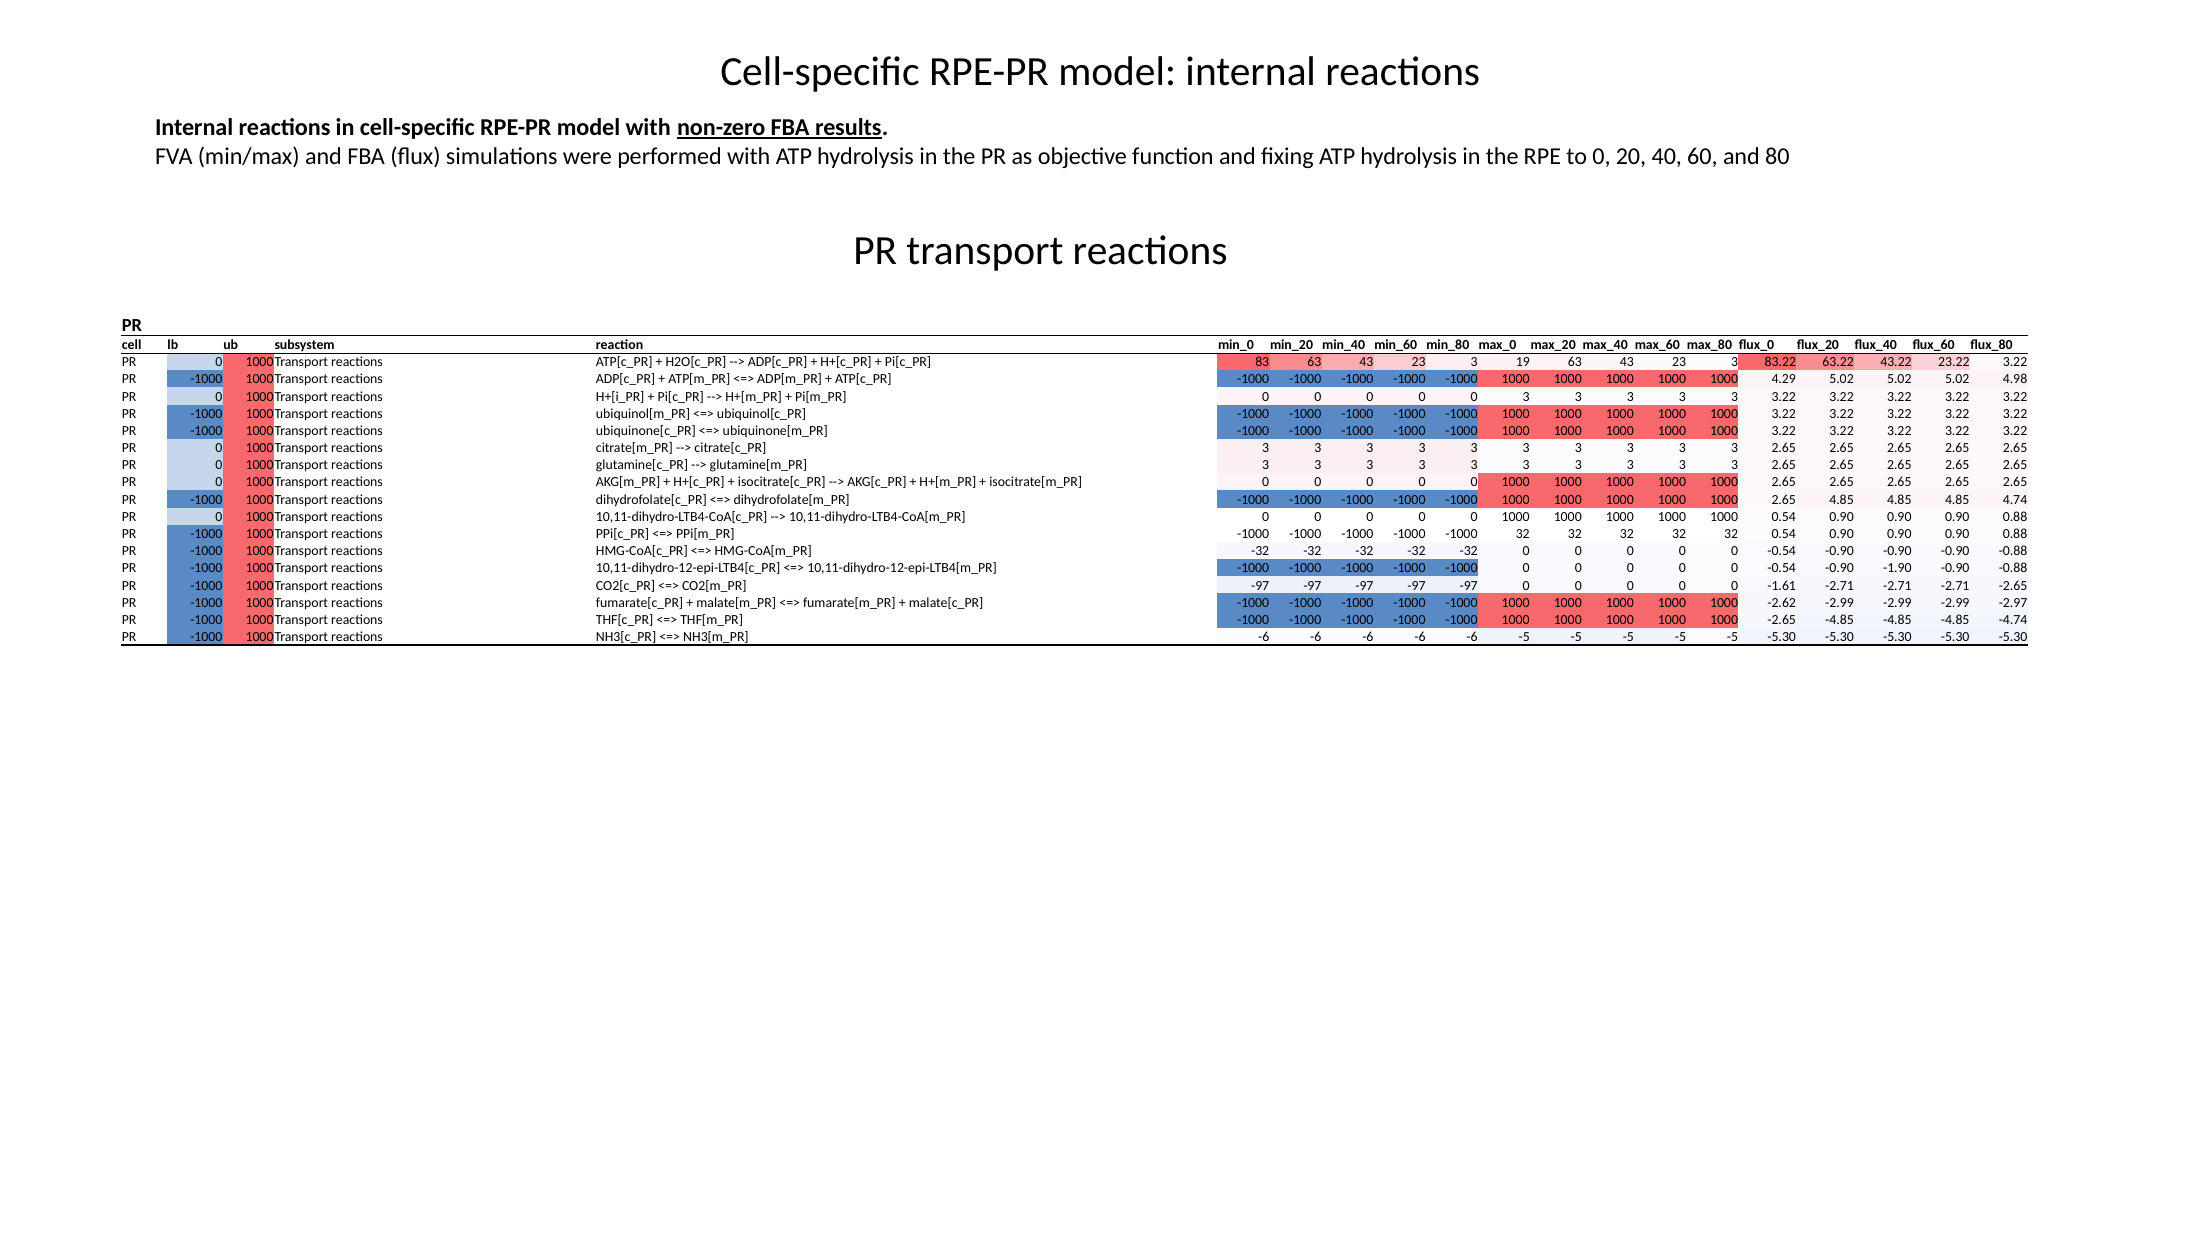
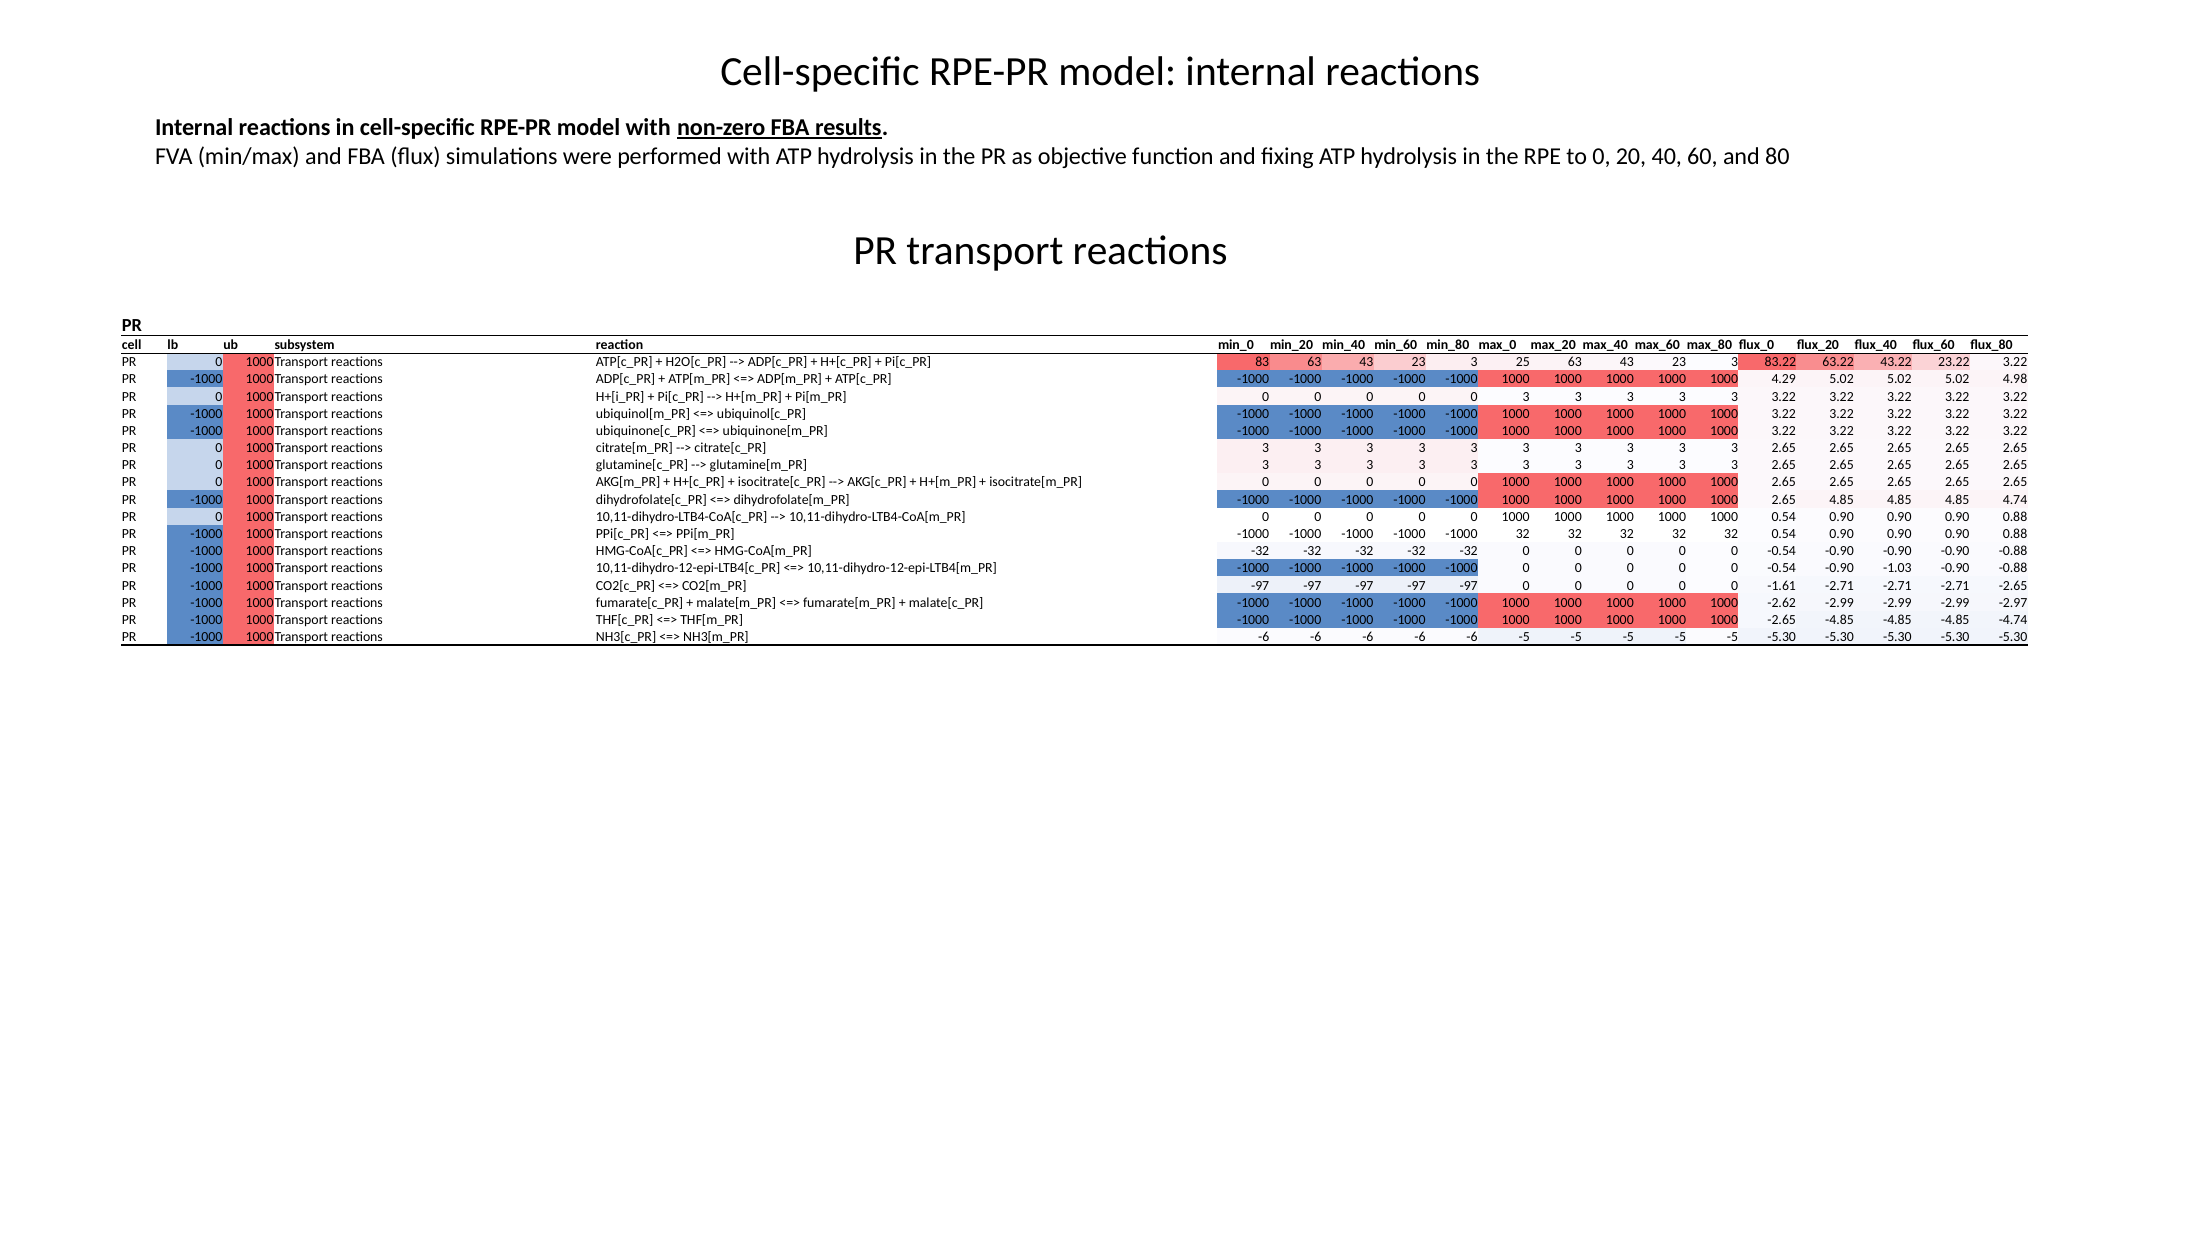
19: 19 -> 25 (1523, 362)
-1.90: -1.90 -> -1.03 (1897, 568)
